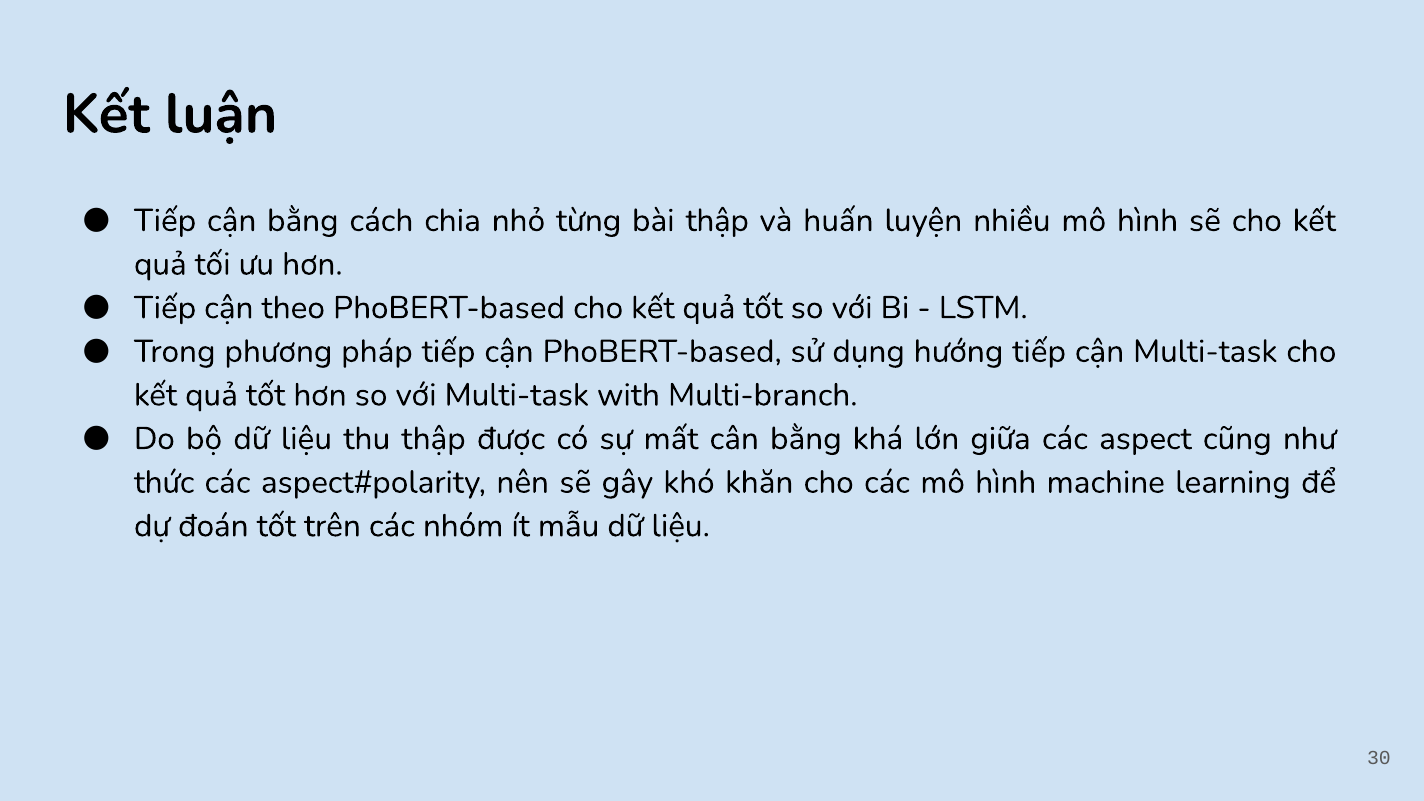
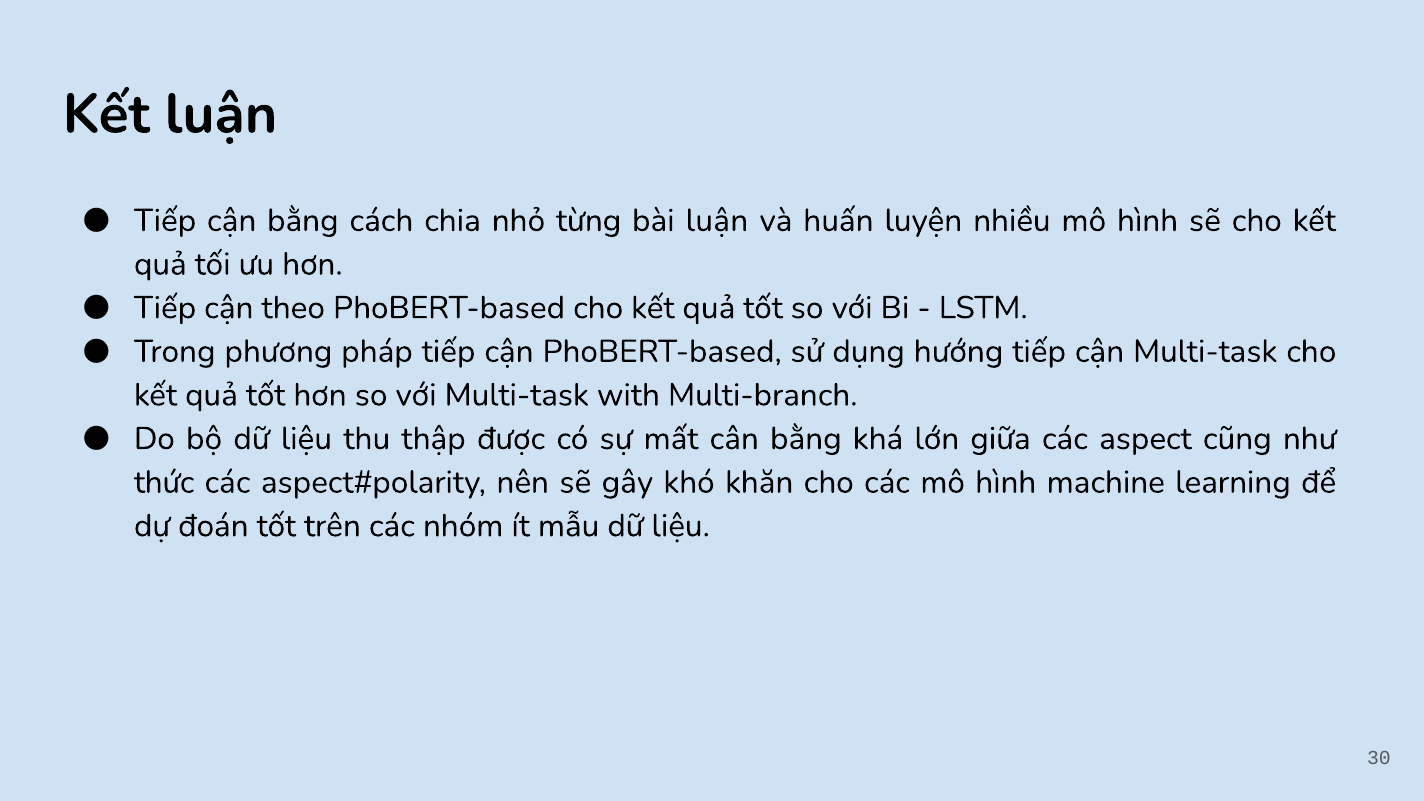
bài thập: thập -> luận (717, 221)
